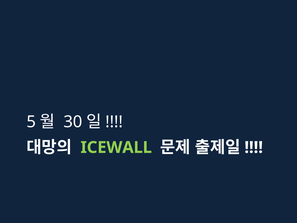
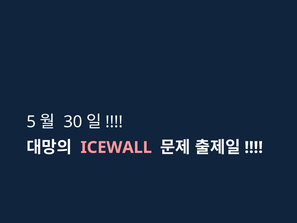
ICEWALL colour: light green -> pink (116, 147)
